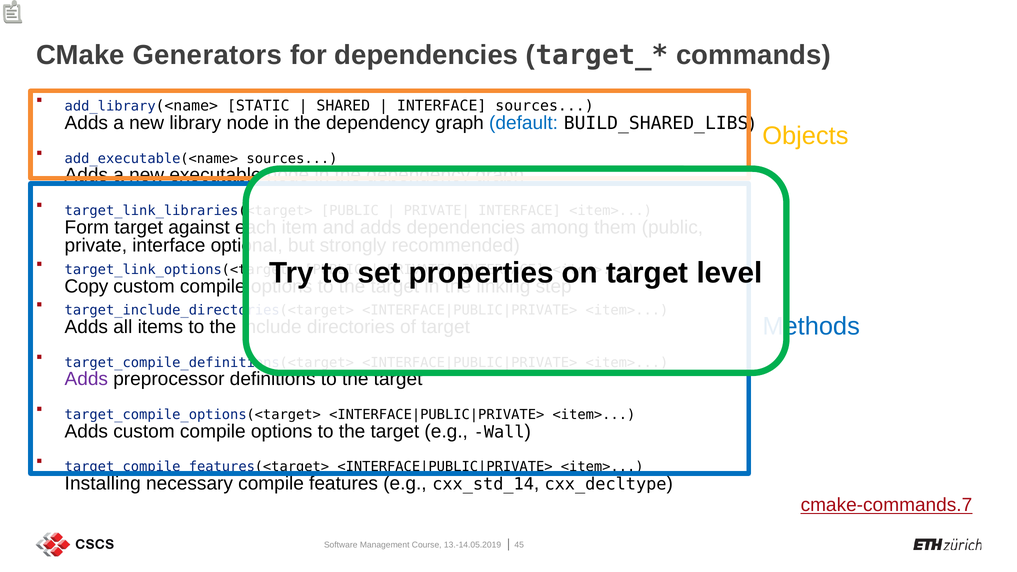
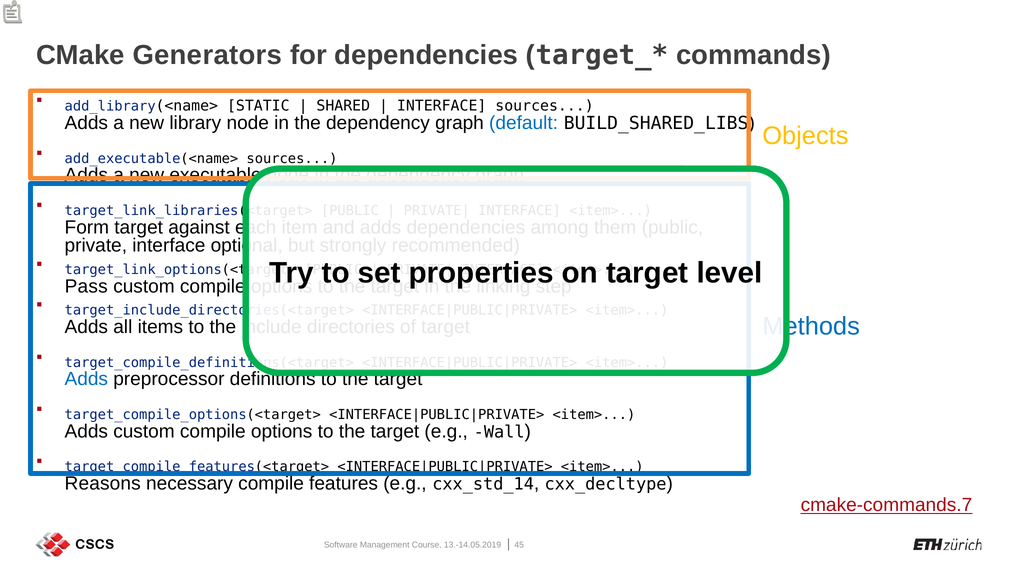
Copy: Copy -> Pass (86, 286)
Adds colour: purple -> blue (86, 379)
Installing: Installing -> Reasons (103, 483)
